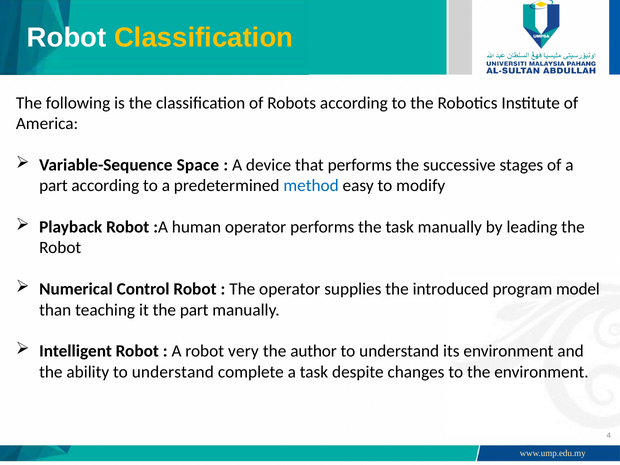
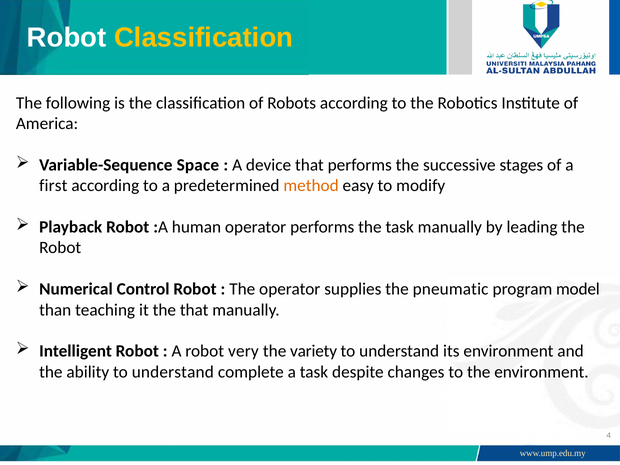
part: part -> first (53, 186)
method colour: blue -> orange (311, 186)
introduced: introduced -> pneumatic (451, 289)
the part: part -> that (194, 310)
author: author -> variety (314, 351)
